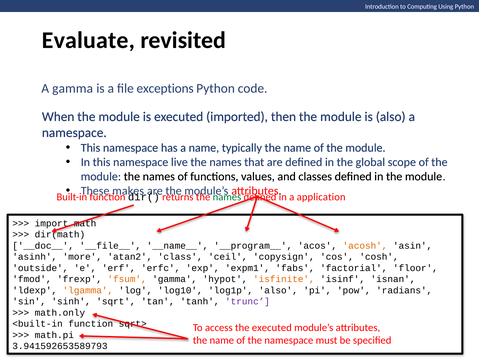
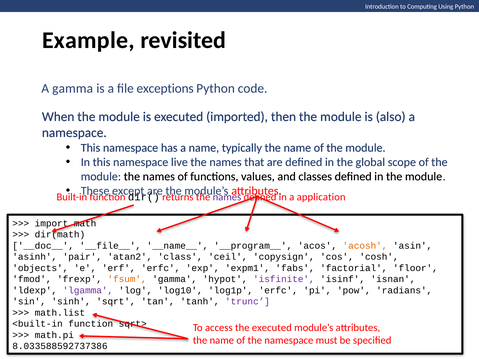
Evaluate: Evaluate -> Example (88, 40)
makes: makes -> except (128, 191)
names colour: green -> purple (227, 197)
more: more -> pair (82, 257)
outside: outside -> objects (40, 268)
isfinite colour: orange -> purple (284, 279)
lgamma colour: orange -> purple (88, 291)
log1p also: also -> erfc (278, 291)
math.only: math.only -> math.list (60, 313)
3.941592653589793: 3.941592653589793 -> 8.033588592737386 (60, 346)
